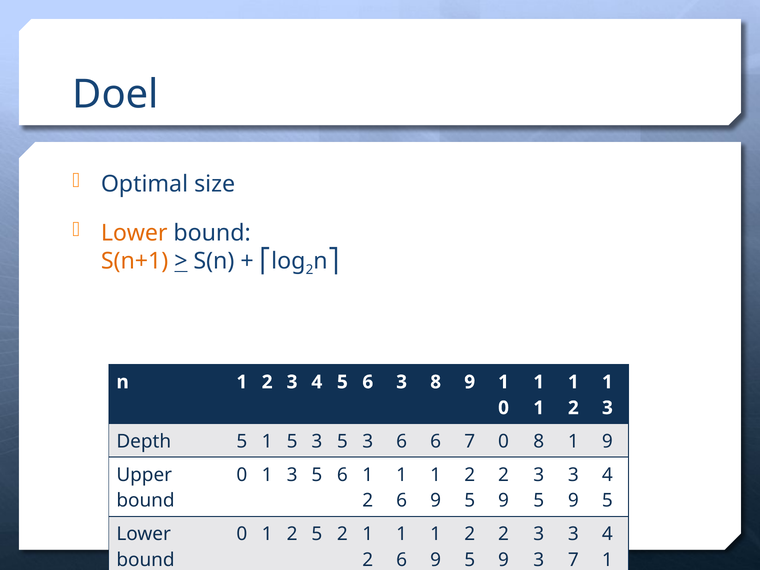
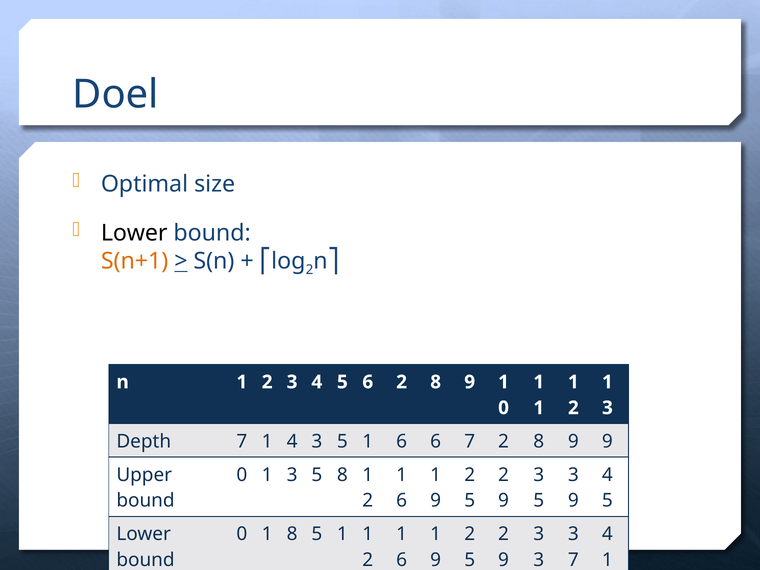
Lower colour: orange -> black (134, 233)
6 3: 3 -> 2 (402, 382)
Depth 5: 5 -> 7 (242, 441)
1 5: 5 -> 4 (292, 441)
3: 3 -> 1 (368, 441)
7 0: 0 -> 2 (504, 441)
1: 1 -> 9 (573, 441)
3 5 6: 6 -> 8 (342, 475)
0 1 2: 2 -> 8 (292, 534)
2: 2 -> 1 (342, 534)
